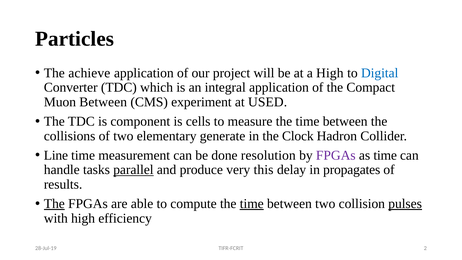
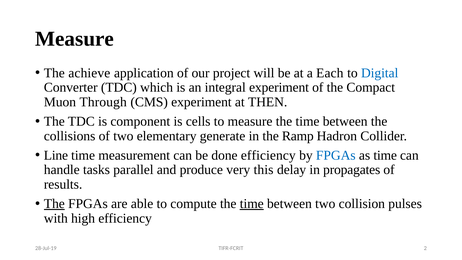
Particles: Particles -> Measure (75, 39)
a High: High -> Each (330, 73)
integral application: application -> experiment (279, 87)
Muon Between: Between -> Through (103, 102)
USED: USED -> THEN (268, 102)
Clock: Clock -> Ramp (298, 136)
done resolution: resolution -> efficiency (268, 155)
FPGAs colour: purple -> blue (336, 155)
parallel underline: present -> none (133, 170)
pulses underline: present -> none (405, 204)
